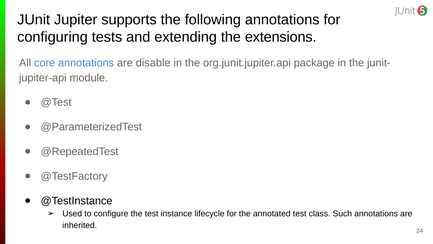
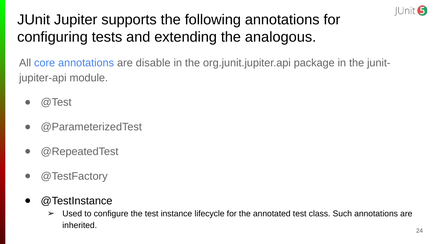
extensions: extensions -> analogous (281, 37)
